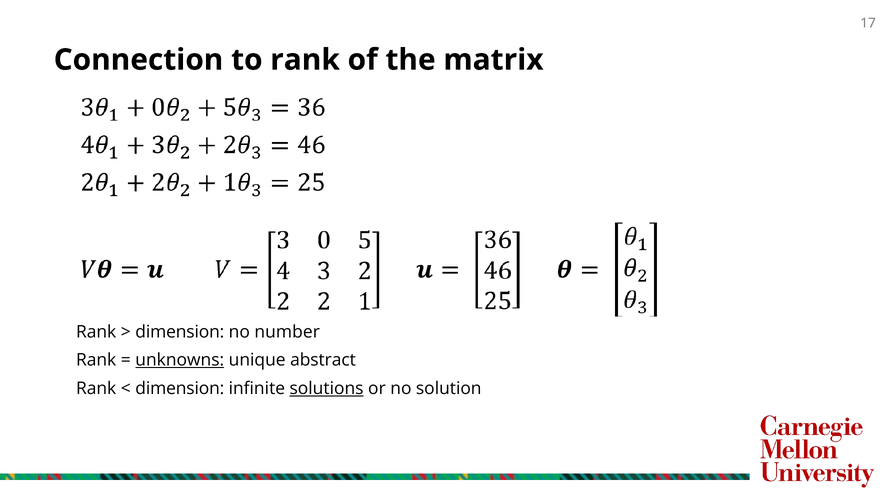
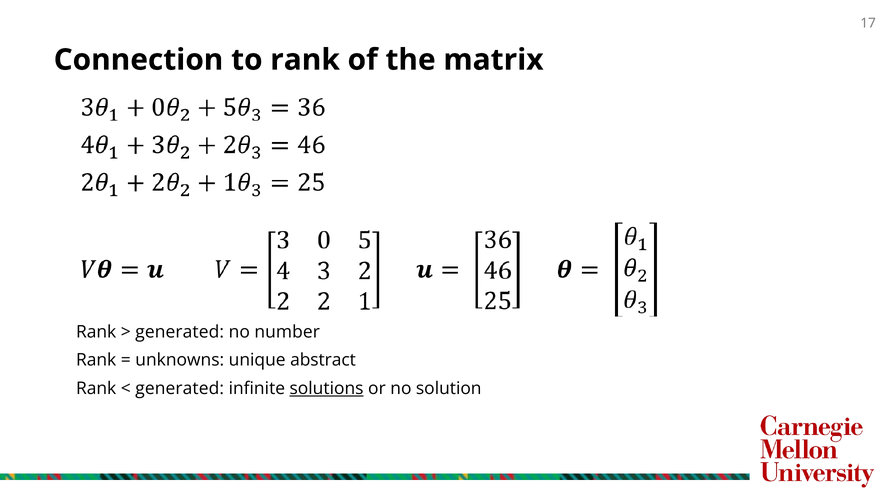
dimension: dimension -> generated (180, 332)
unknowns underline: present -> none (180, 361)
dimension: dimension -> generated (180, 389)
